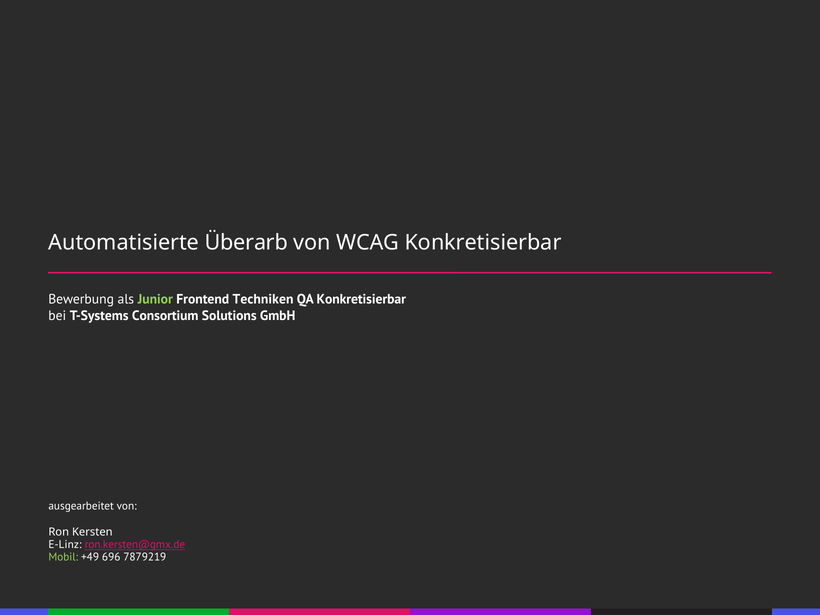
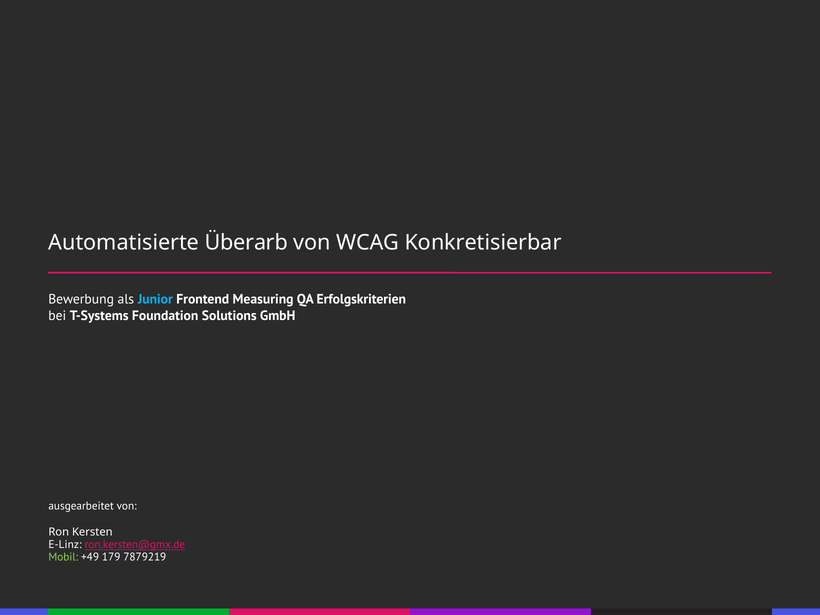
Junior colour: light green -> light blue (155, 299)
Techniken: Techniken -> Measuring (263, 299)
QA Konkretisierbar: Konkretisierbar -> Erfolgskriterien (361, 299)
Consortium: Consortium -> Foundation (165, 316)
696: 696 -> 179 (111, 557)
